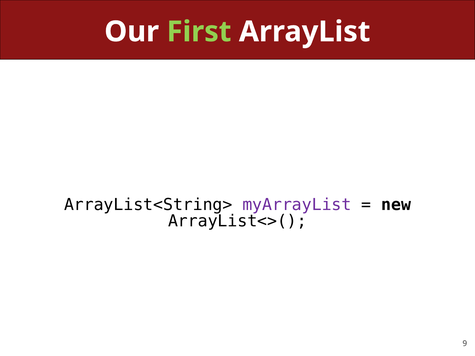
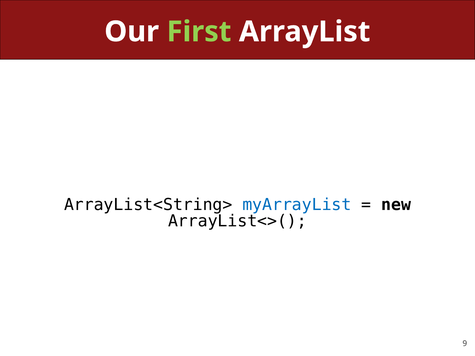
myArrayList colour: purple -> blue (297, 205)
